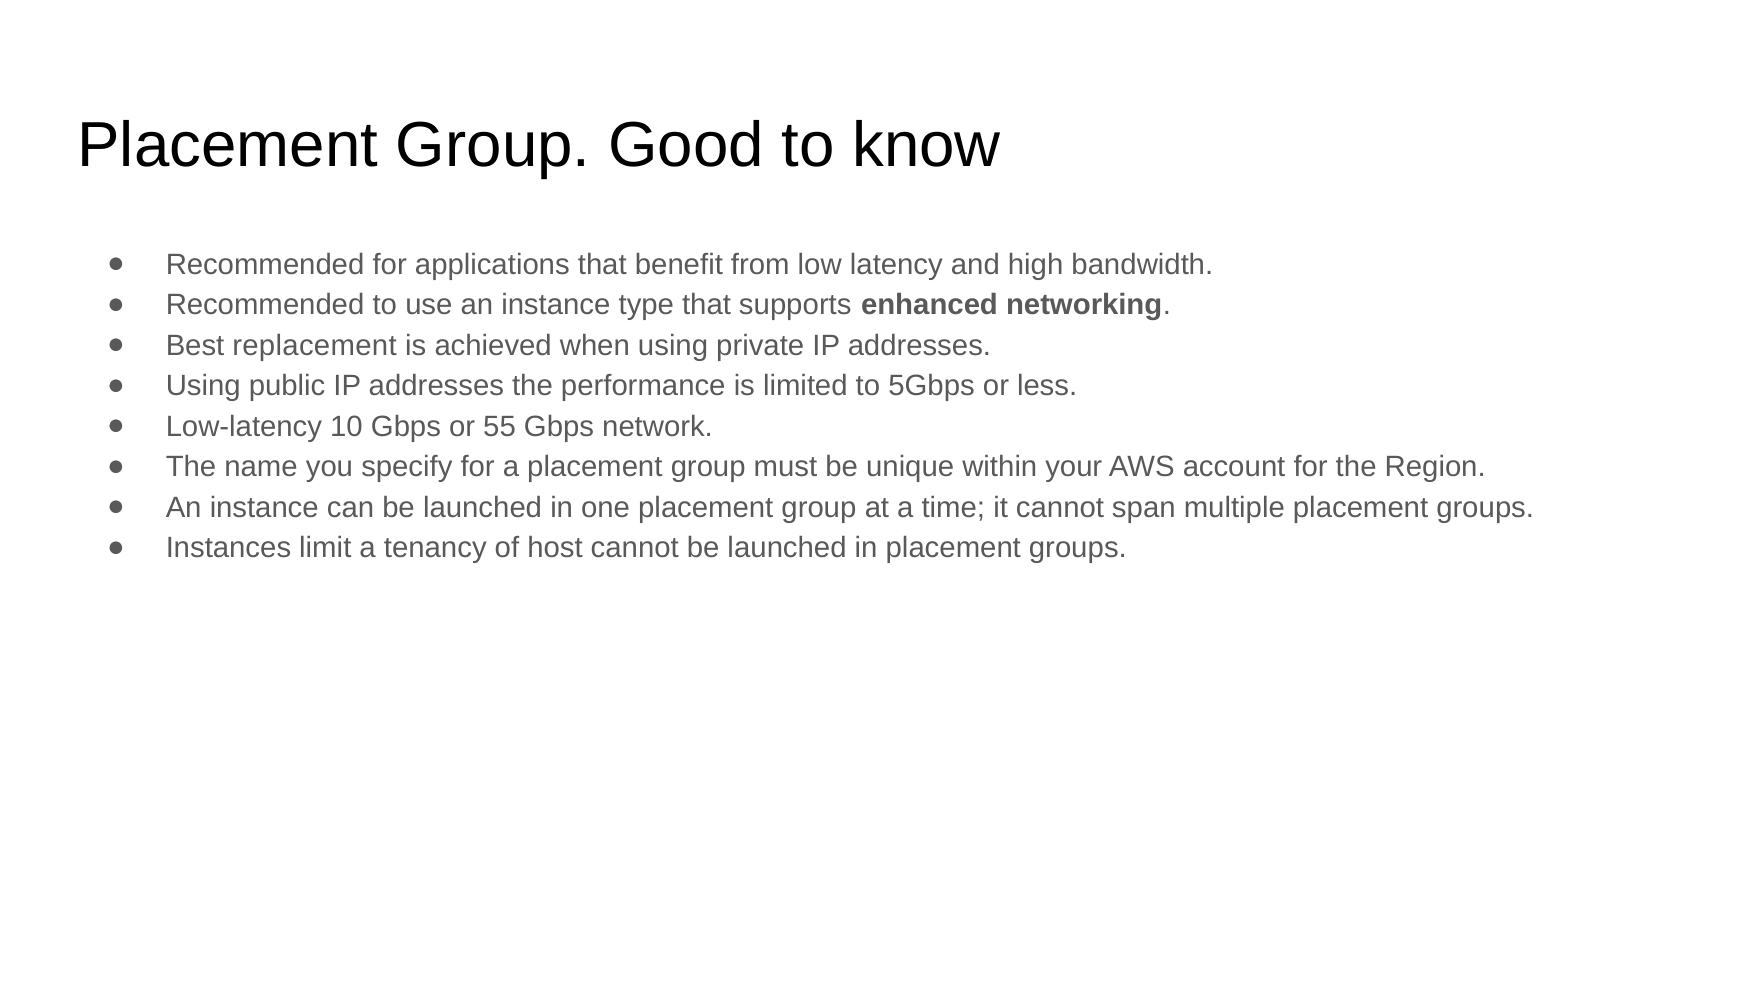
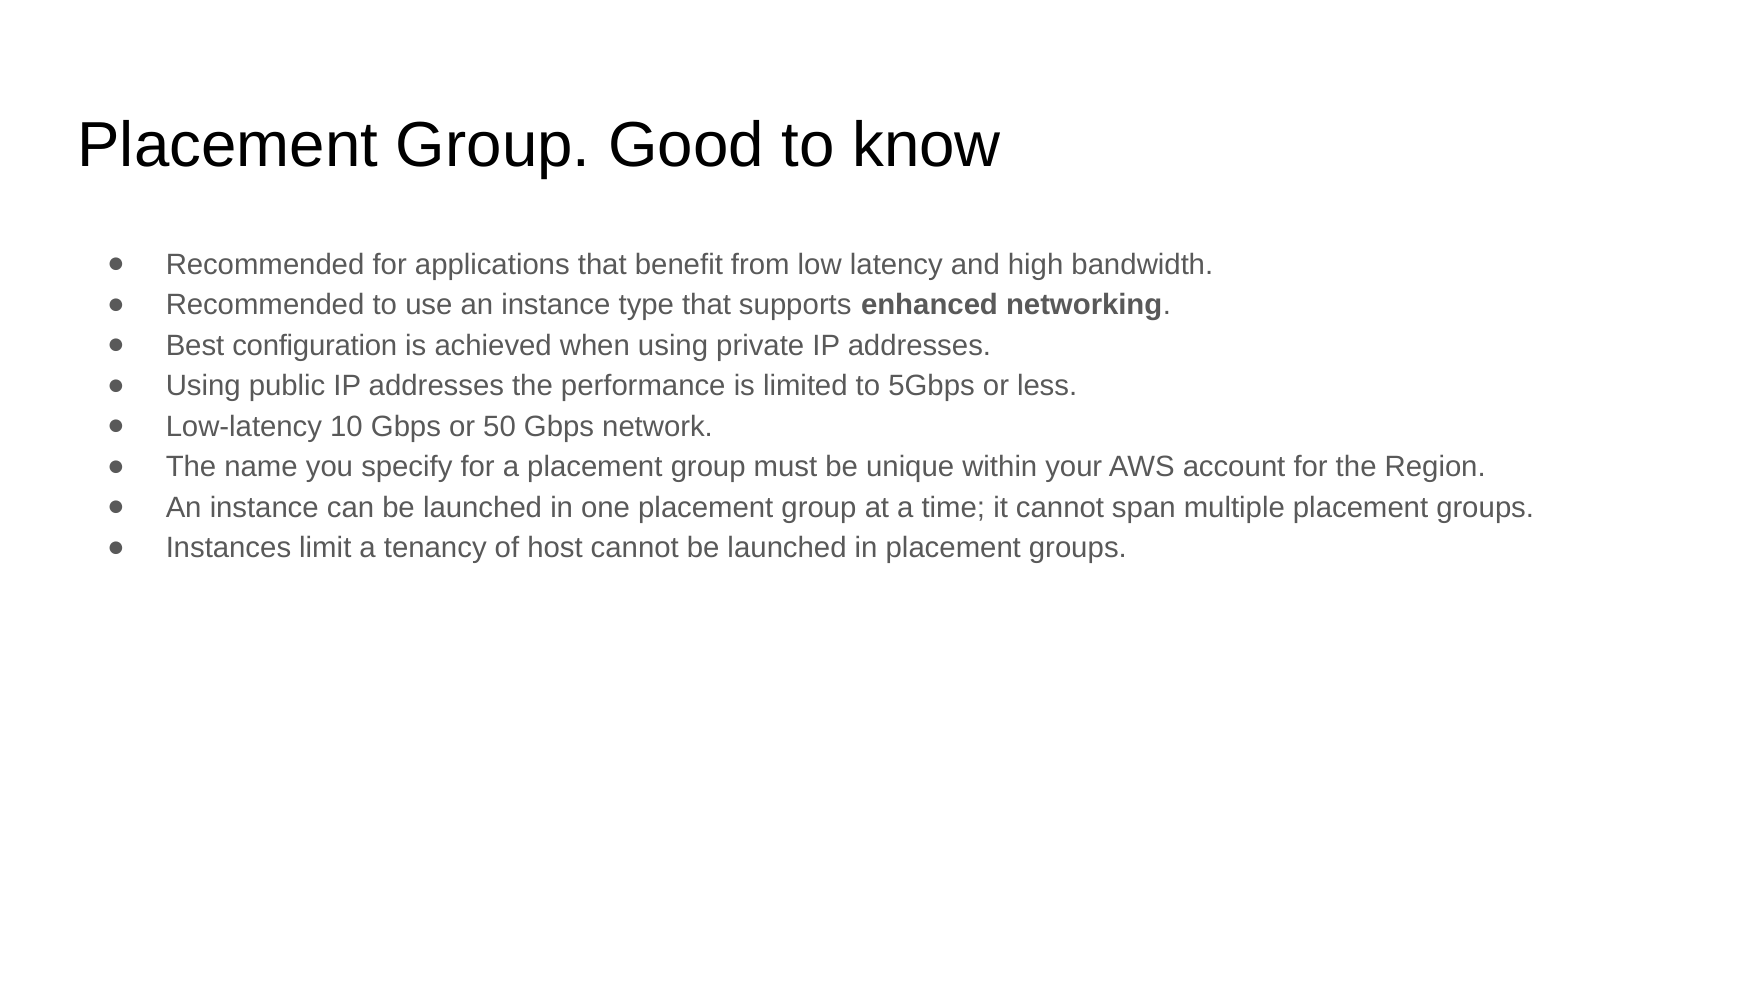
replacement: replacement -> configuration (315, 346)
55: 55 -> 50 (500, 427)
